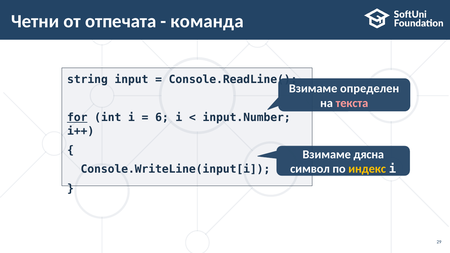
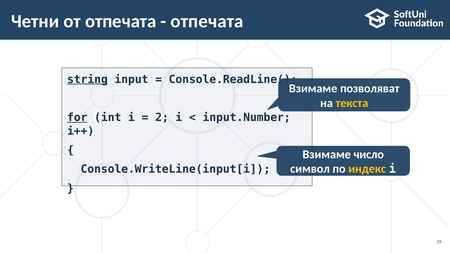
команда: команда -> отпечата (207, 21)
string underline: none -> present (87, 79)
определен: определен -> позволяват (370, 88)
текста colour: pink -> yellow (352, 103)
6: 6 -> 2 (162, 118)
дясна: дясна -> число (369, 154)
